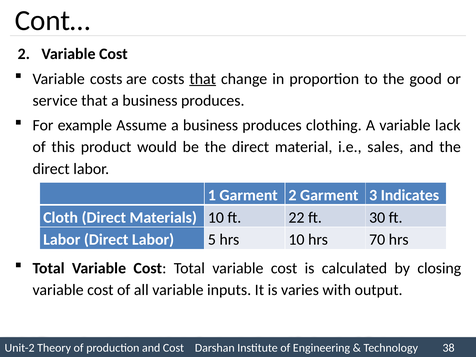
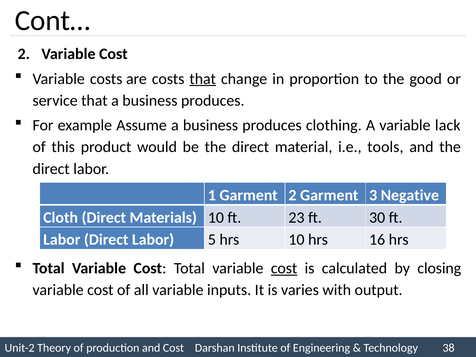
sales: sales -> tools (385, 147)
Indicates: Indicates -> Negative (410, 195)
22: 22 -> 23 (296, 217)
70: 70 -> 16 (377, 240)
cost underline: none -> present (284, 268)
